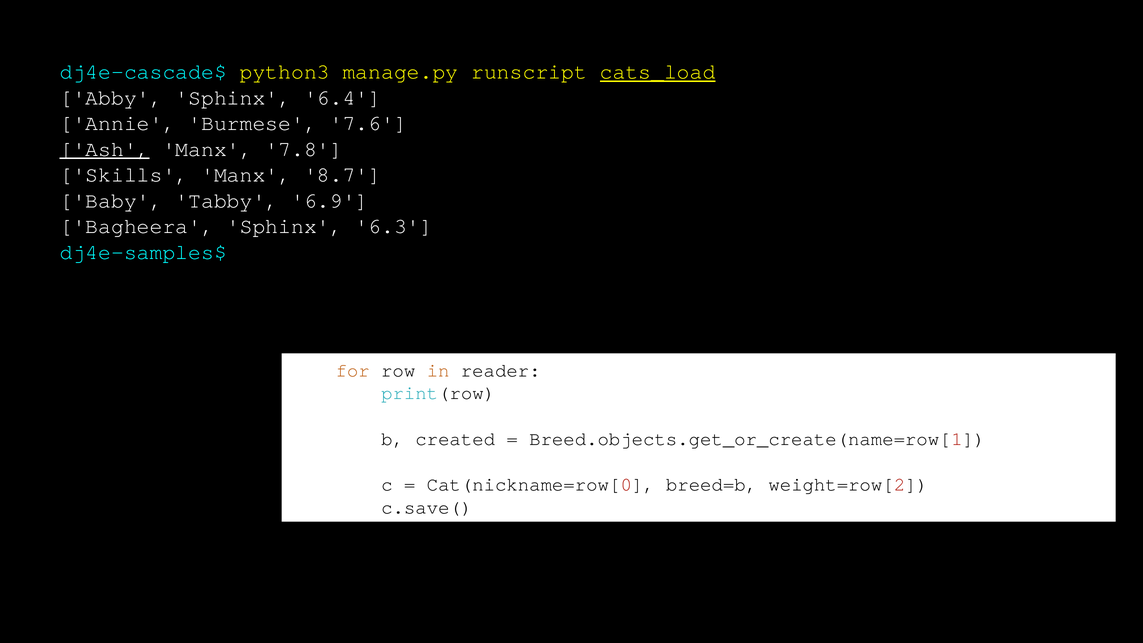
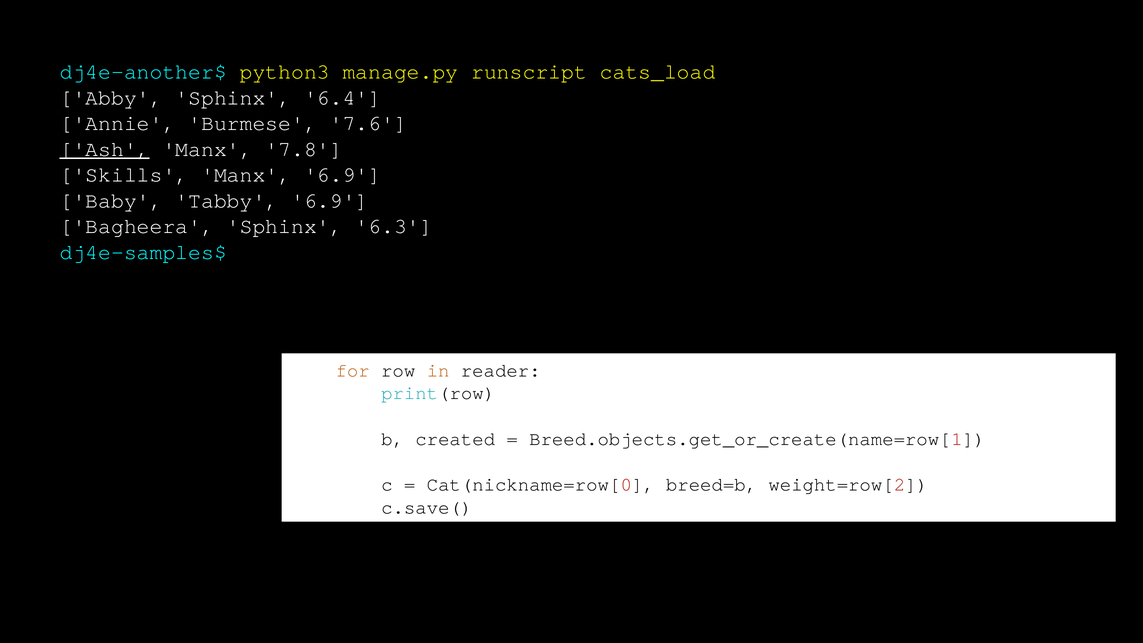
dj4e-cascade$: dj4e-cascade$ -> dj4e-another$ (143, 72)
cats_load underline: present -> none (658, 72)
Manx 8.7: 8.7 -> 6.9 (343, 175)
